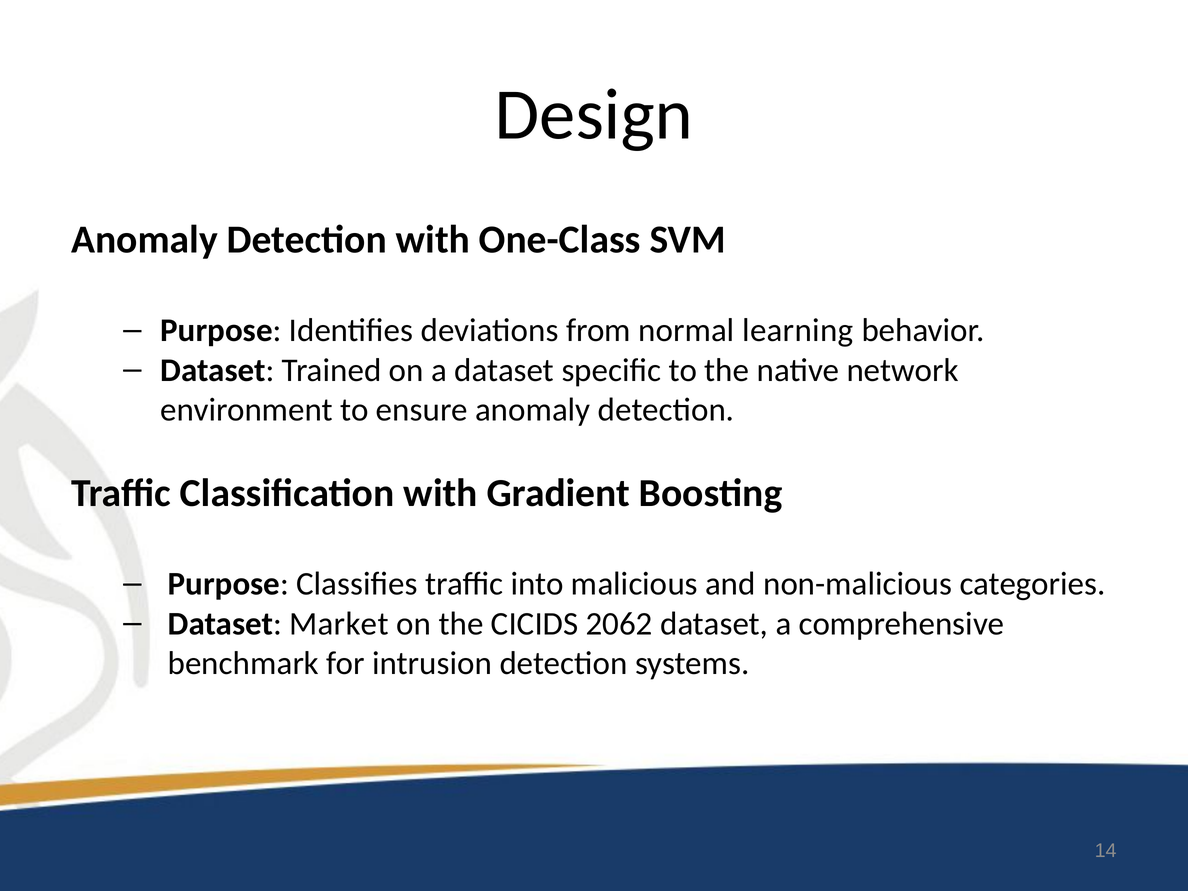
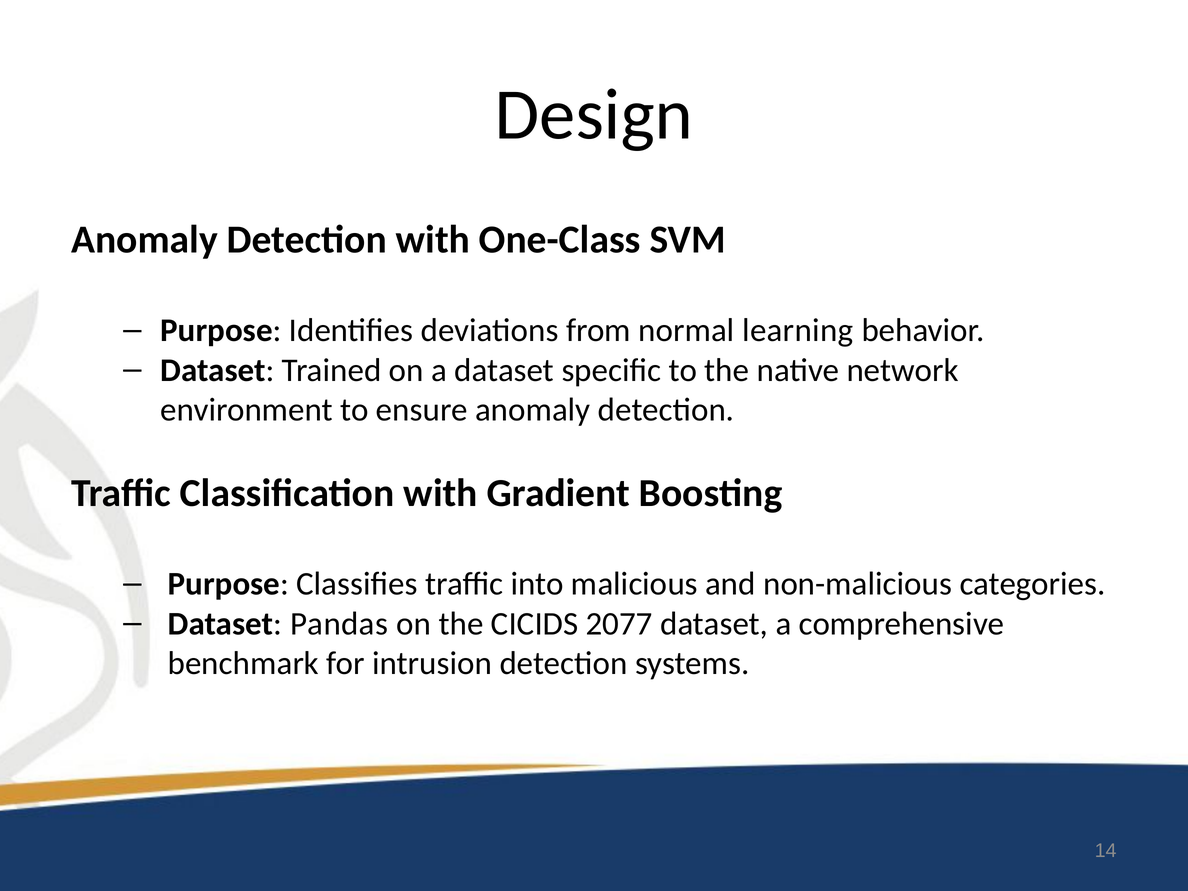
Market: Market -> Pandas (339, 624)
2062: 2062 -> 2077 (619, 624)
